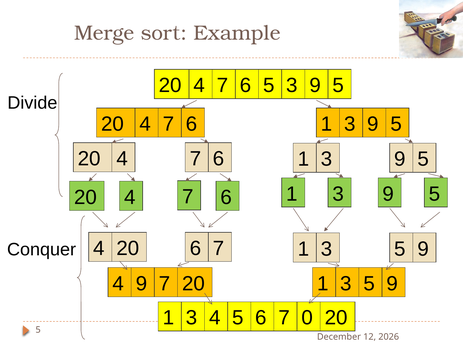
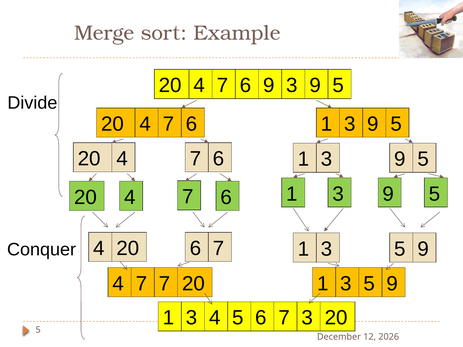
6 5: 5 -> 9 (269, 86)
9: 9 -> 7 (141, 284)
7 0: 0 -> 3 (307, 318)
